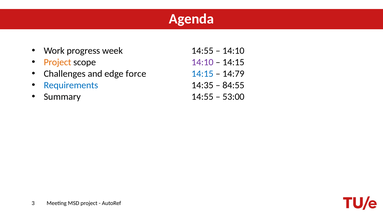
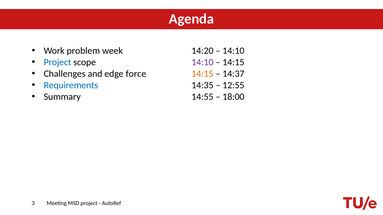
progress: progress -> problem (83, 51)
14:55: 14:55 -> 14:20 (202, 51)
Project colour: orange -> blue (57, 62)
14:15 colour: blue -> orange (202, 74)
14:79: 14:79 -> 14:37 (233, 74)
84:55: 84:55 -> 12:55 (233, 85)
53:00: 53:00 -> 18:00 (233, 97)
